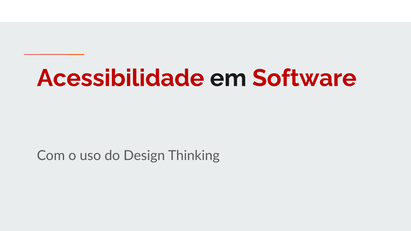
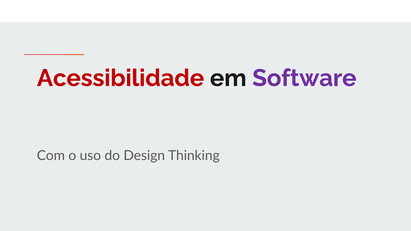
Software colour: red -> purple (304, 78)
